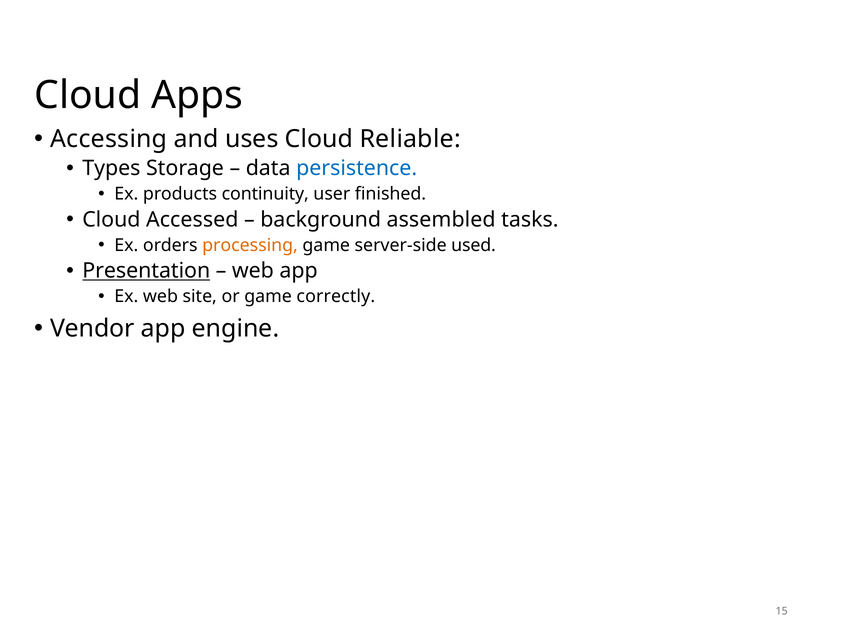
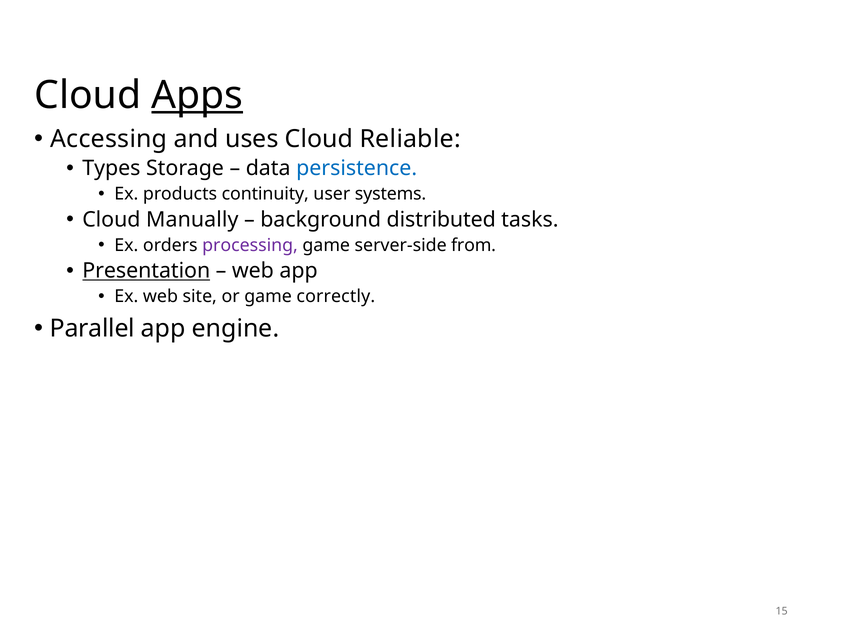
Apps underline: none -> present (197, 95)
finished: finished -> systems (391, 194)
Accessed: Accessed -> Manually (192, 220)
assembled: assembled -> distributed (441, 220)
processing colour: orange -> purple (250, 245)
used: used -> from (474, 245)
Vendor: Vendor -> Parallel (92, 329)
